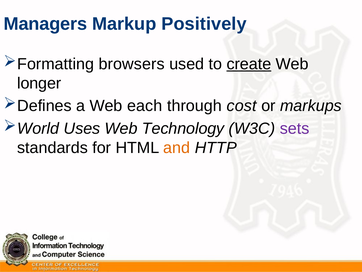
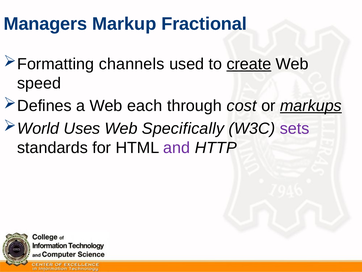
Positively: Positively -> Fractional (204, 24)
browsers: browsers -> channels (132, 64)
longer: longer -> speed (39, 83)
markups underline: none -> present (311, 106)
Technology: Technology -> Specifically (183, 128)
and colour: orange -> purple (177, 148)
